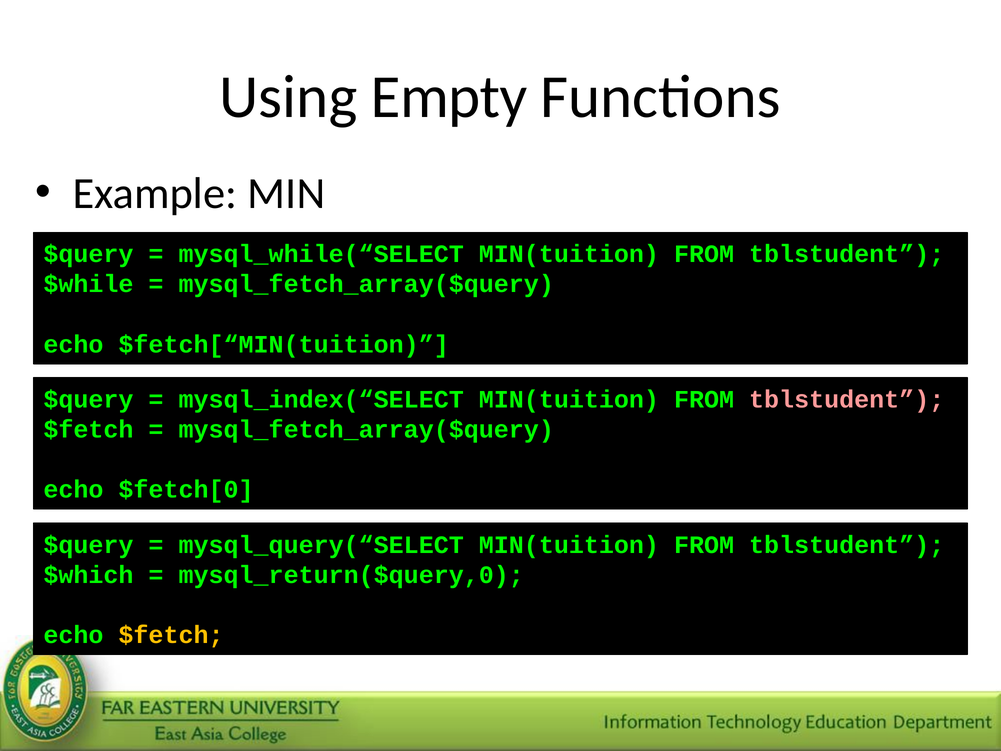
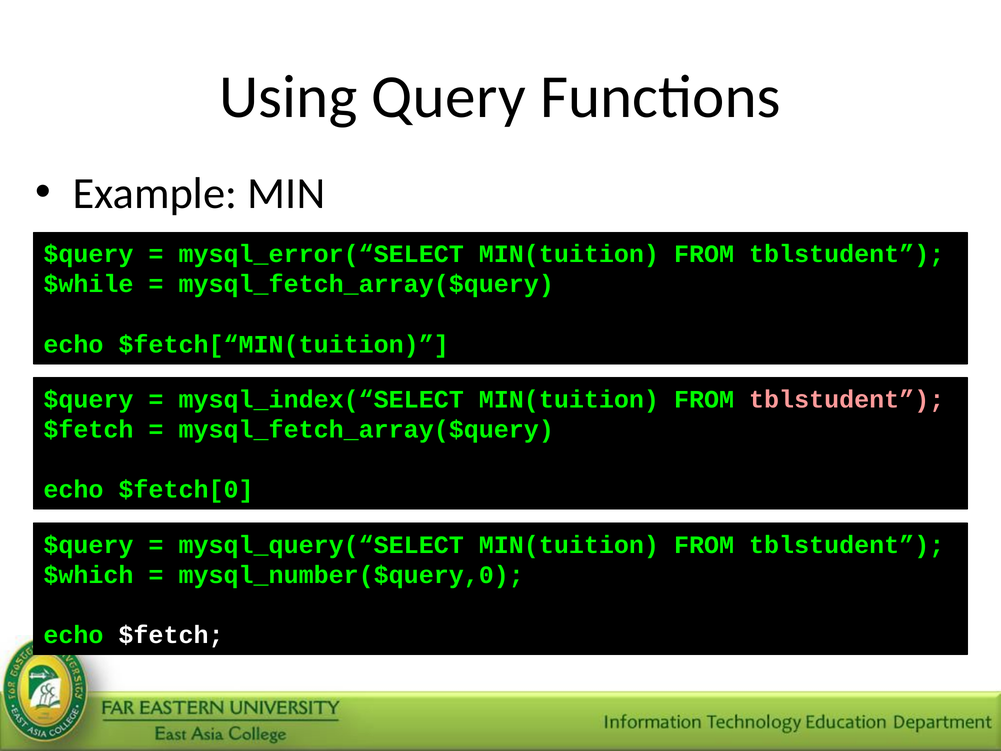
Empty: Empty -> Query (448, 97)
mysql_while(“SELECT: mysql_while(“SELECT -> mysql_error(“SELECT (321, 254)
mysql_return($query,0: mysql_return($query,0 -> mysql_number($query,0 (351, 575)
$fetch colour: yellow -> white (171, 635)
